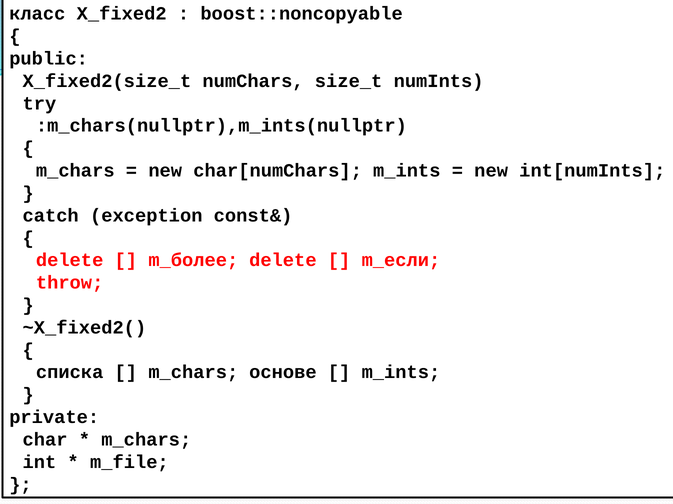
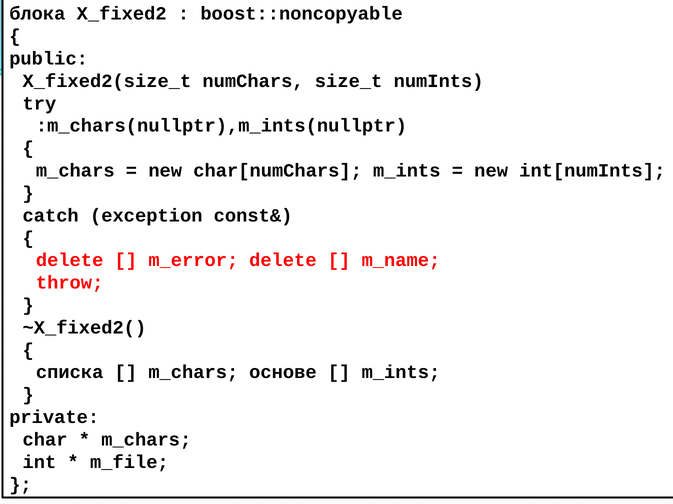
класс: класс -> блока (37, 14)
m_более: m_более -> m_error (193, 261)
m_если: m_если -> m_name (401, 261)
